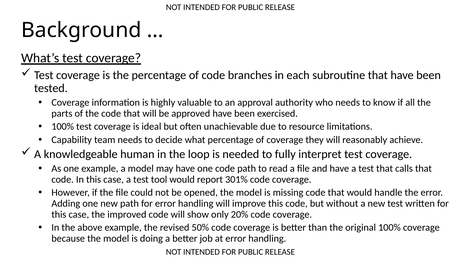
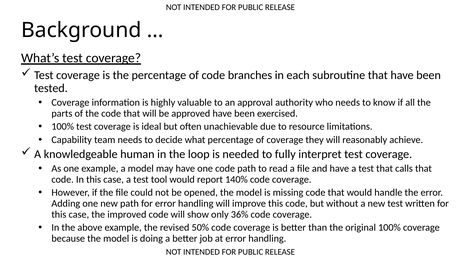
301%: 301% -> 140% (236, 180)
20%: 20% -> 36% (240, 215)
